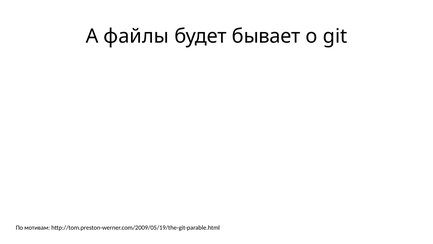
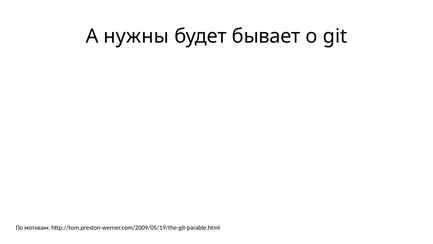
файлы: файлы -> нужны (136, 36)
